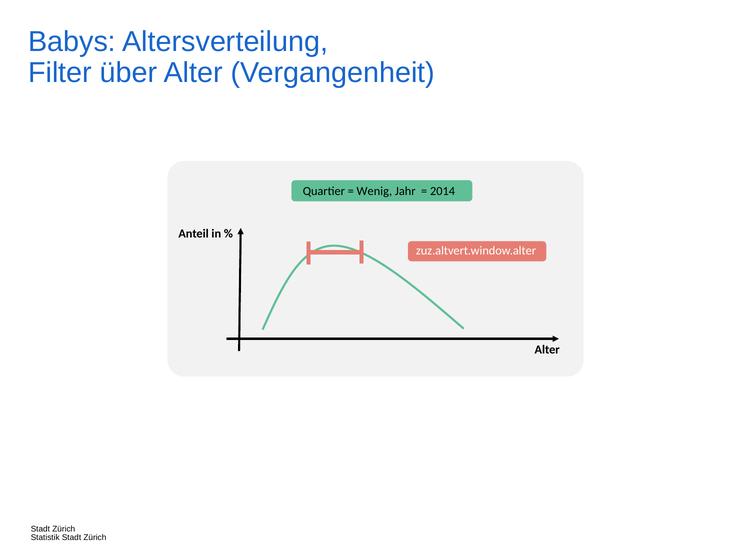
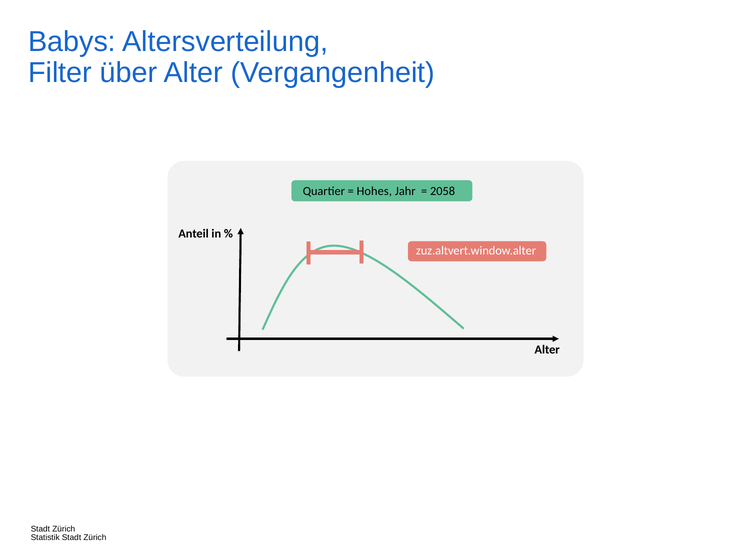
Wenig: Wenig -> Hohes (374, 191)
2014: 2014 -> 2058 (443, 191)
